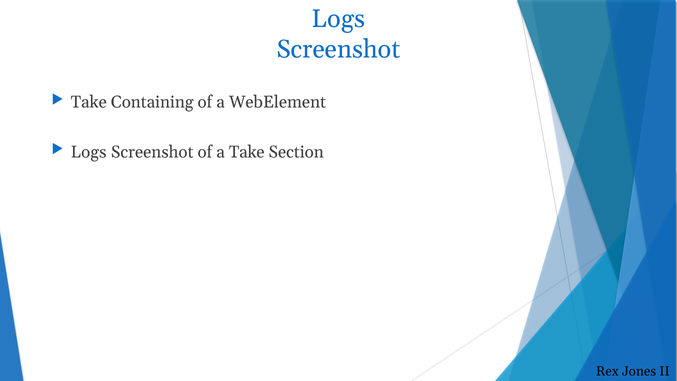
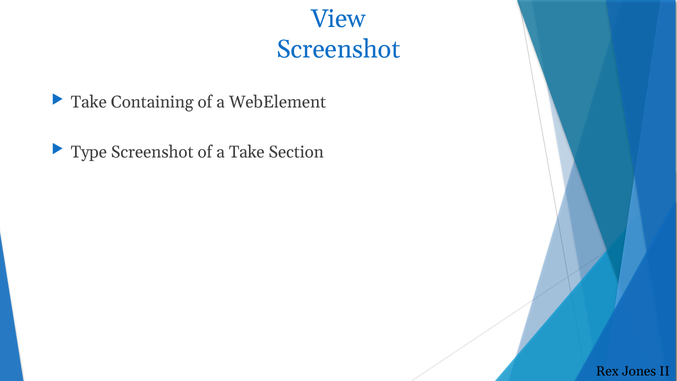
Logs: Logs -> View (339, 19)
Logs: Logs -> Type (89, 152)
